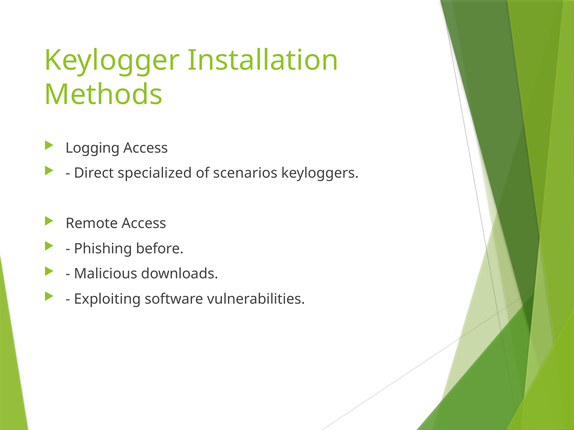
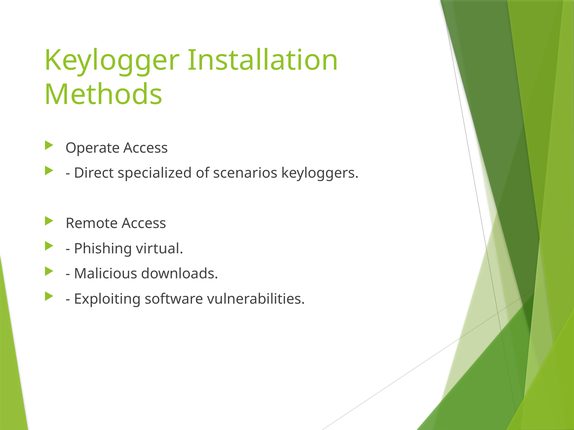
Logging: Logging -> Operate (93, 148)
before: before -> virtual (160, 249)
